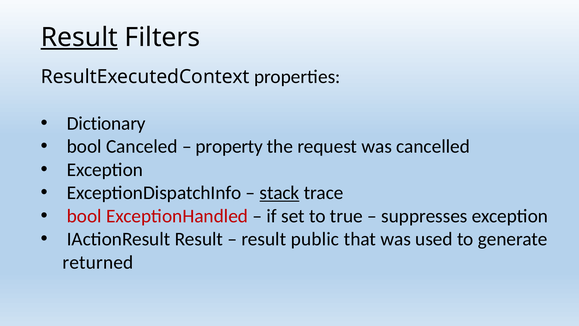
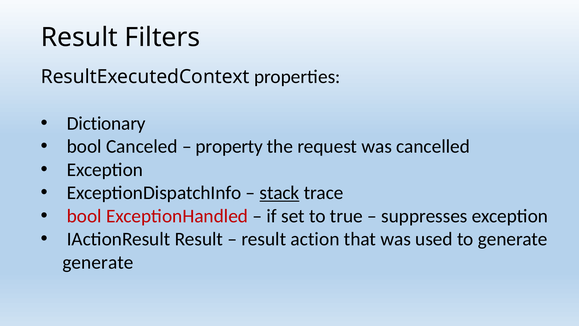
Result underline: present -> none (79, 37)
public: public -> action (315, 239)
returned: returned -> generate (98, 262)
